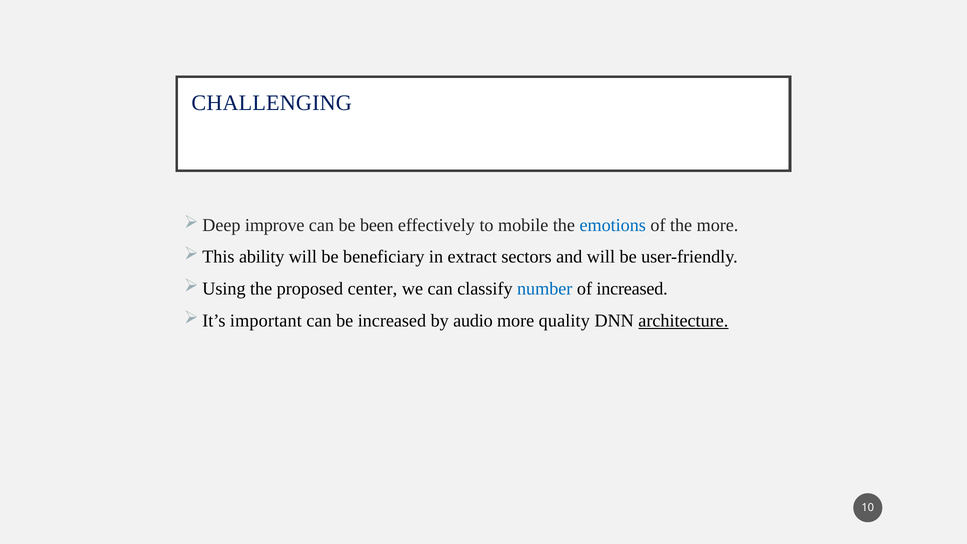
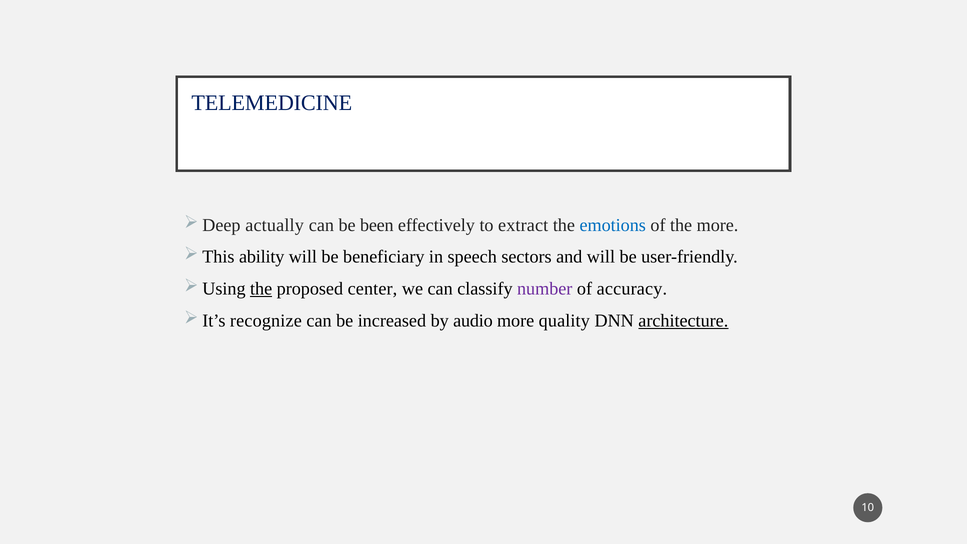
CHALLENGING: CHALLENGING -> TELEMEDICINE (272, 103)
improve: improve -> actually (275, 225)
mobile: mobile -> extract (523, 225)
extract: extract -> speech (472, 257)
the underline: none -> present (261, 289)
number colour: blue -> purple (545, 289)
of increased: increased -> accuracy (632, 289)
important: important -> recognize (266, 321)
